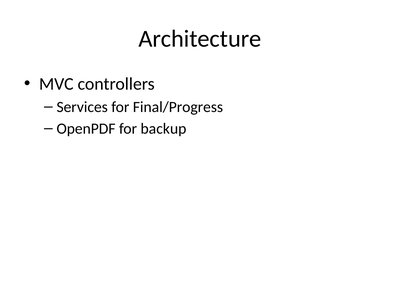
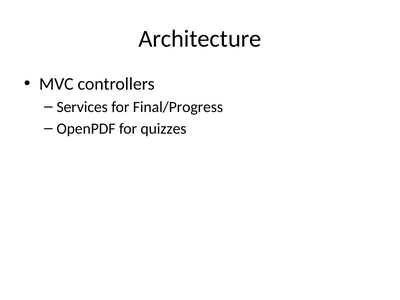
backup: backup -> quizzes (163, 129)
